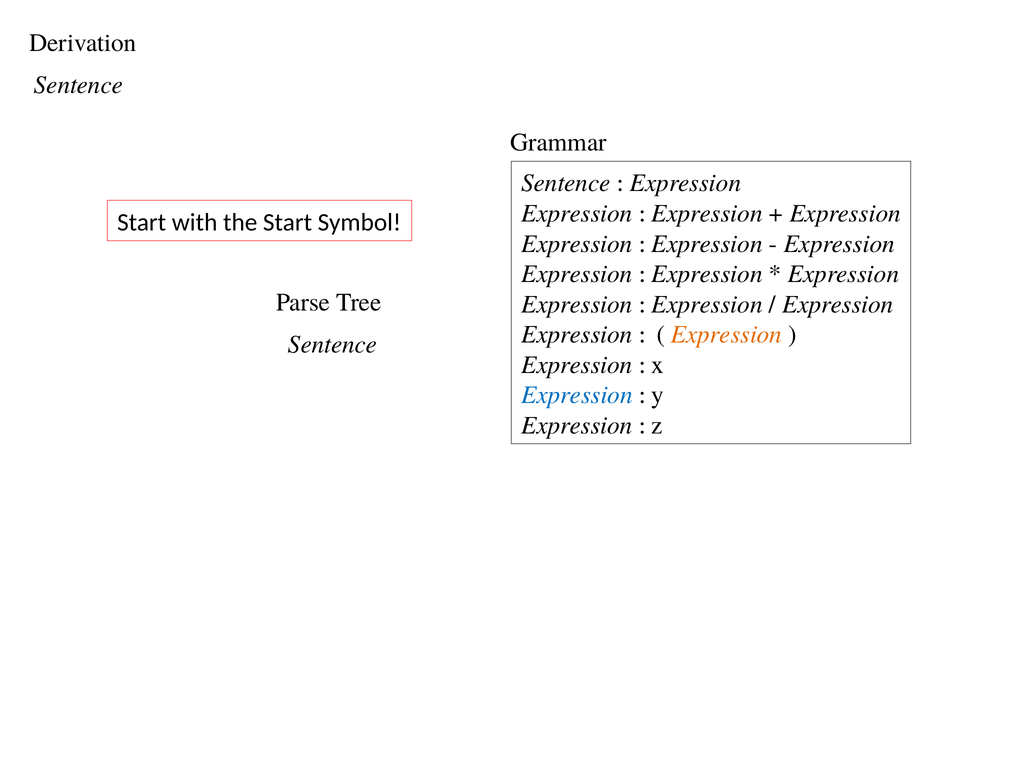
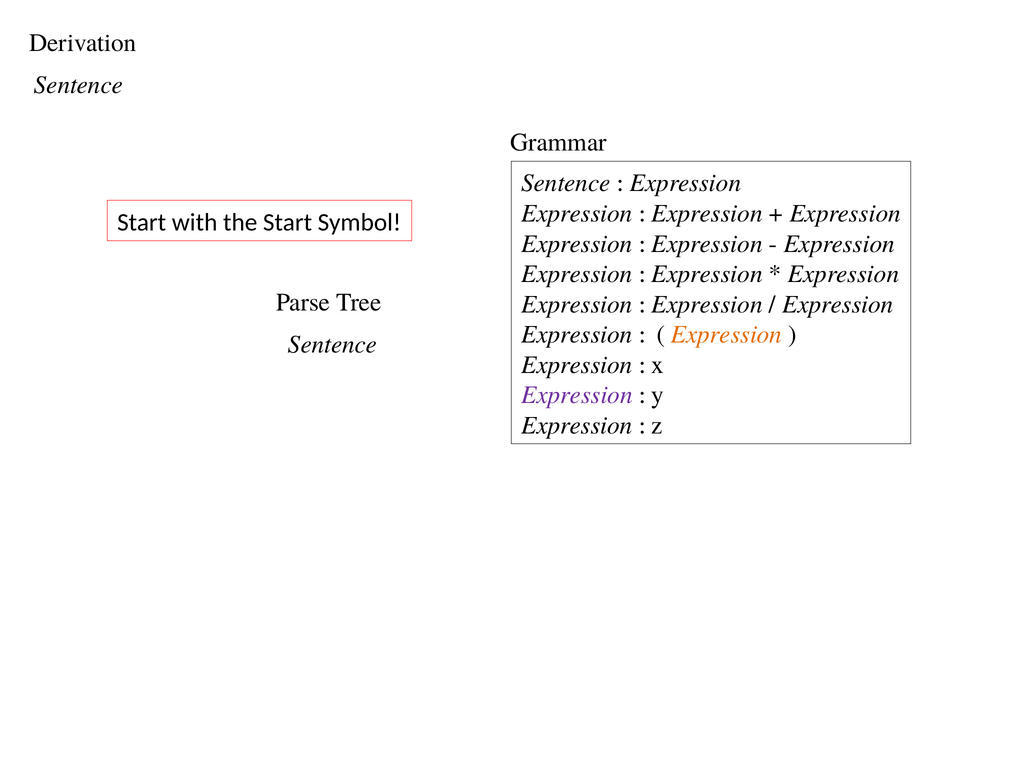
Expression colour: blue -> purple (577, 395)
